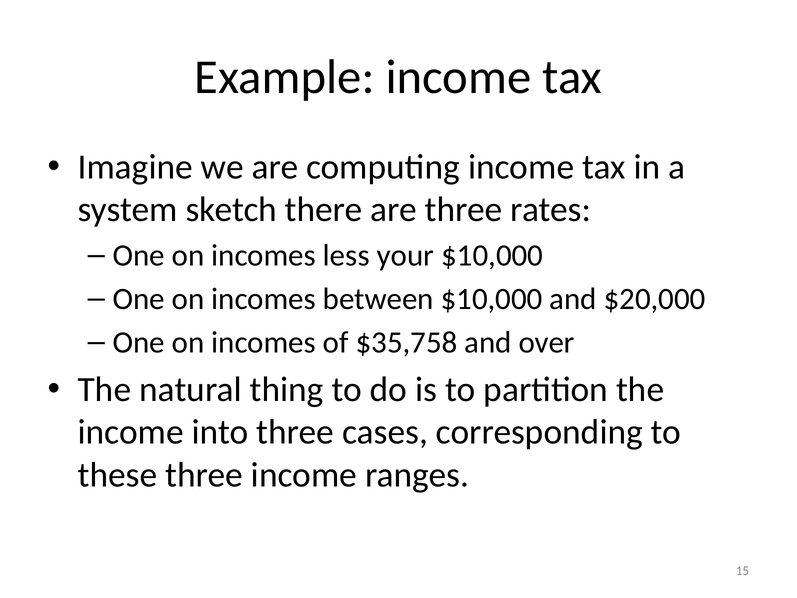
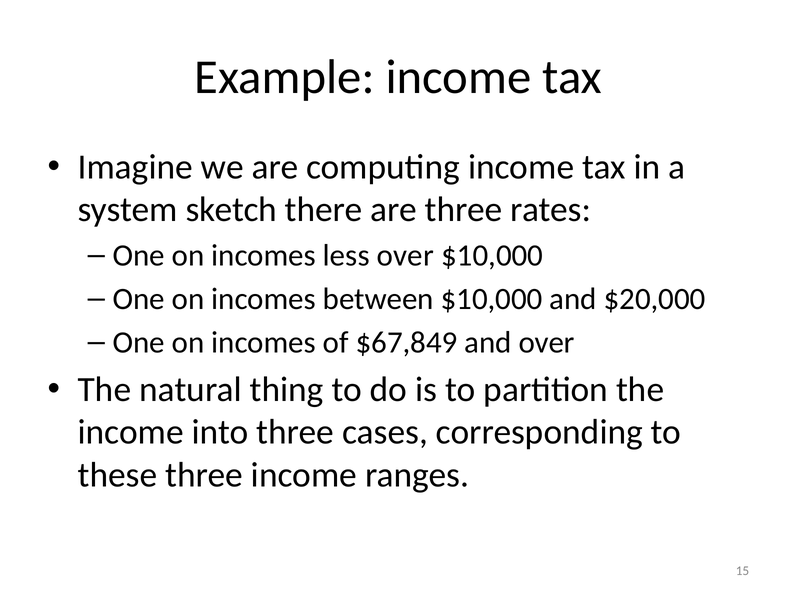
less your: your -> over (405, 255)
$35,758: $35,758 -> $67,849 (407, 342)
